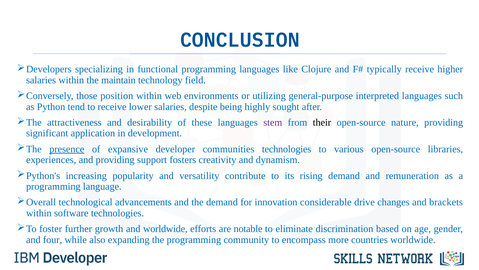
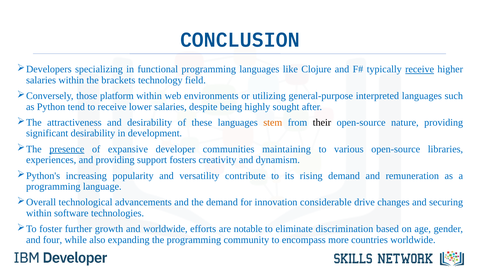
receive underline: none -> present (420, 69)
maintain: maintain -> brackets (118, 80)
position: position -> platform (117, 96)
stem colour: purple -> orange (273, 122)
significant application: application -> desirability (93, 133)
communities technologies: technologies -> maintaining (287, 149)
brackets: brackets -> securing (446, 202)
